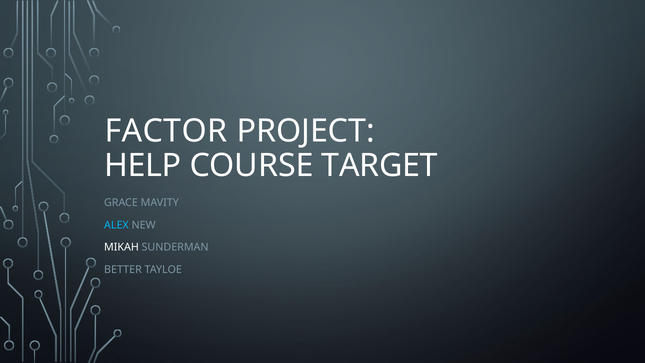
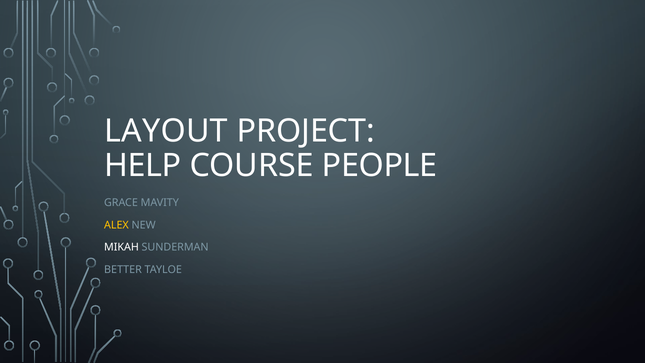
FACTOR: FACTOR -> LAYOUT (166, 131)
TARGET: TARGET -> PEOPLE (380, 166)
ALEX colour: light blue -> yellow (116, 225)
